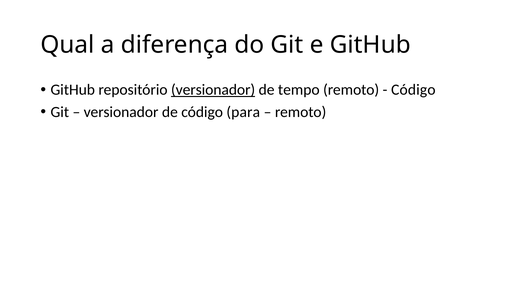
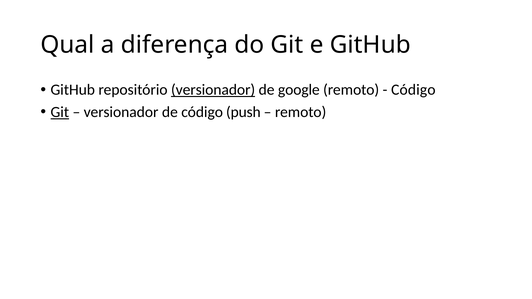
tempo: tempo -> google (299, 90)
Git underline: none -> present (60, 112)
para: para -> push (243, 112)
